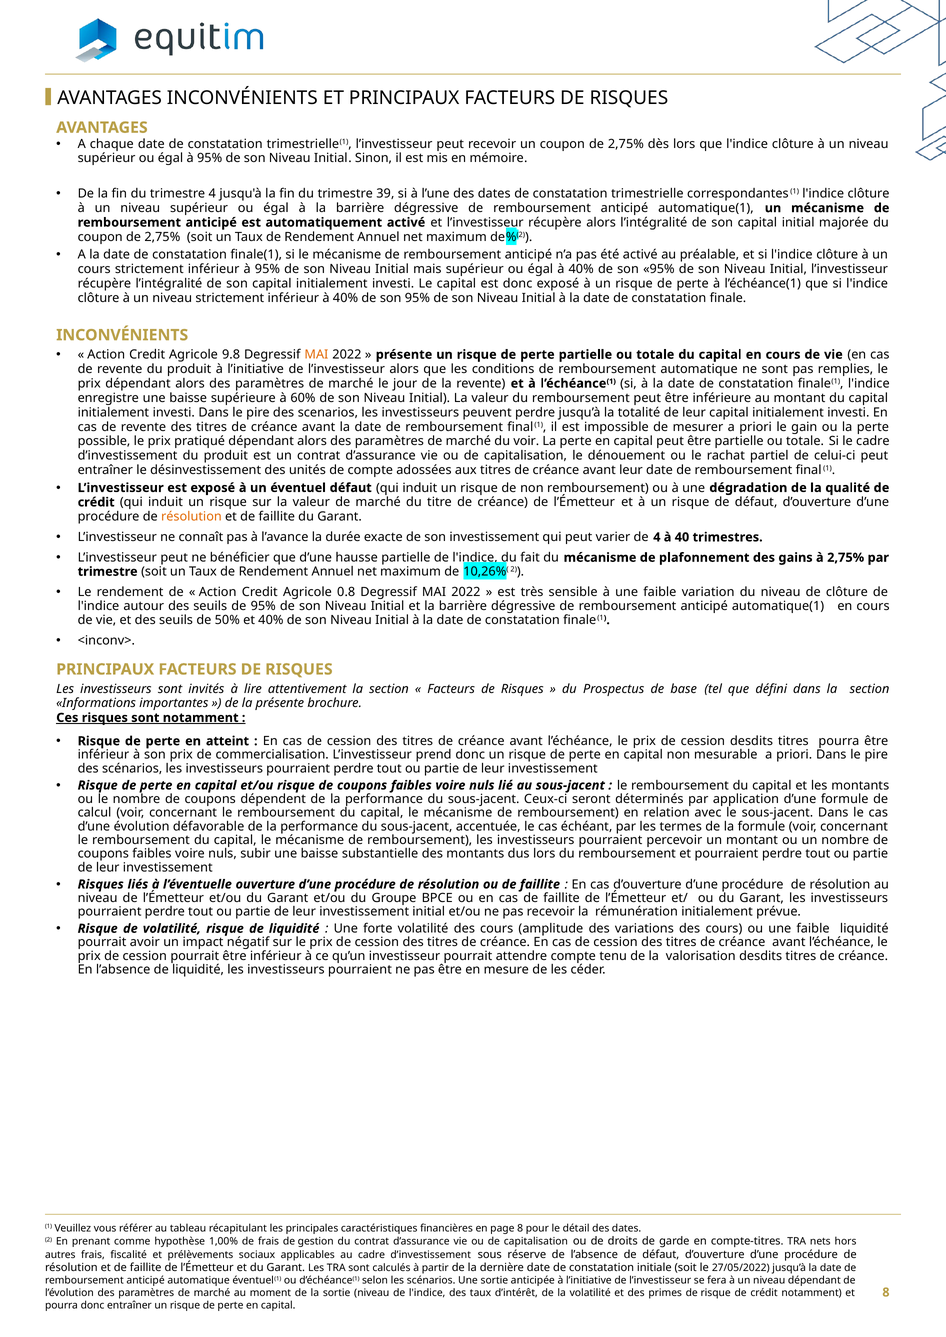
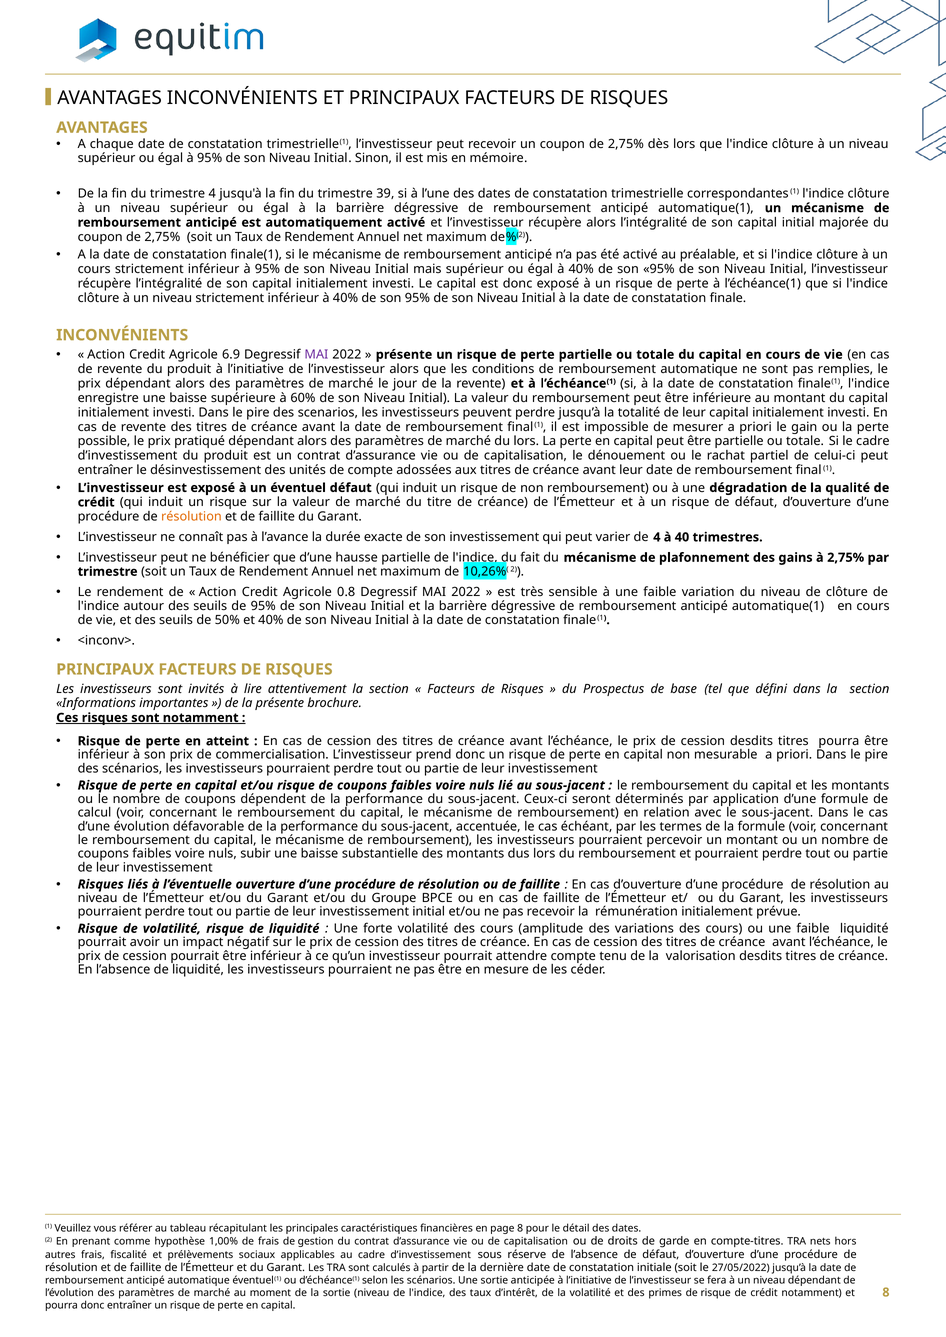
9.8: 9.8 -> 6.9 (231, 355)
MAI colour: orange -> purple (316, 355)
du voir: voir -> lors (526, 442)
